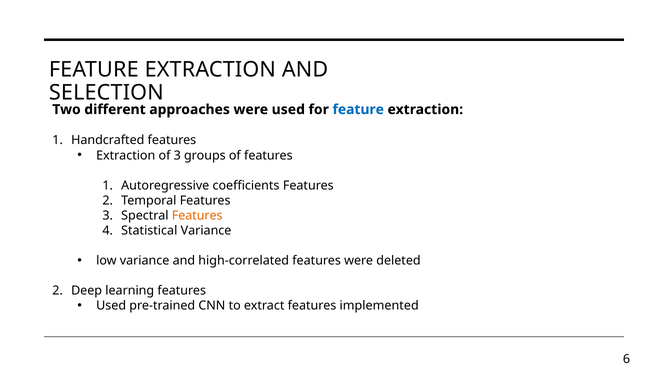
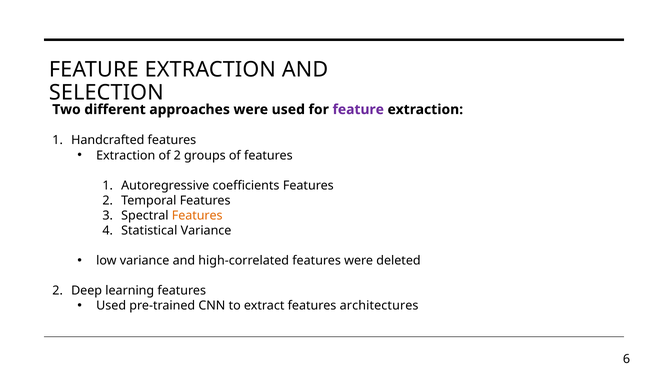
feature colour: blue -> purple (358, 109)
of 3: 3 -> 2 (177, 155)
implemented: implemented -> architectures (379, 306)
